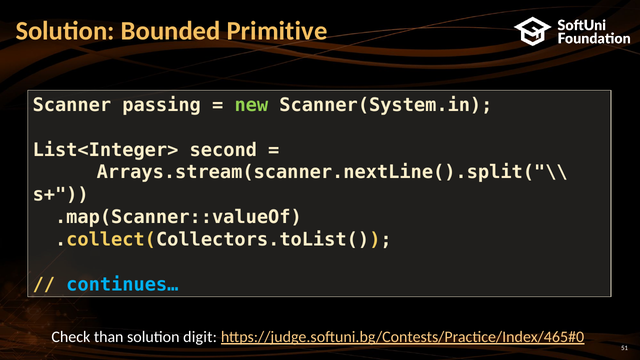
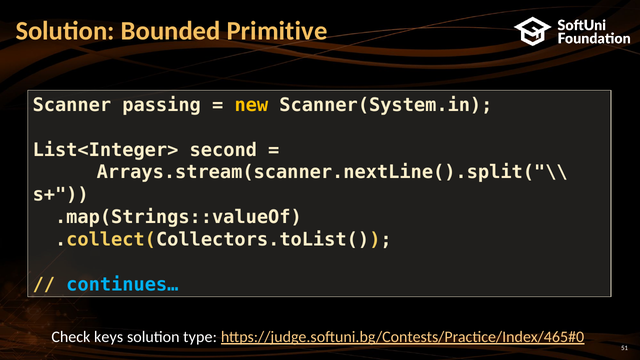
new colour: light green -> yellow (251, 105)
.map(Scanner::valueOf: .map(Scanner::valueOf -> .map(Strings::valueOf (178, 217)
than: than -> keys (109, 337)
digit: digit -> type (200, 337)
